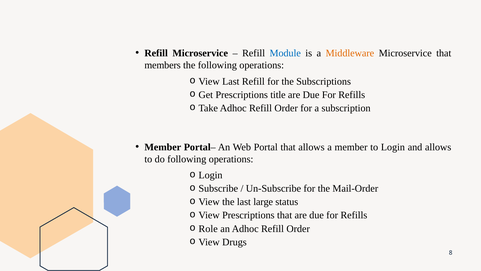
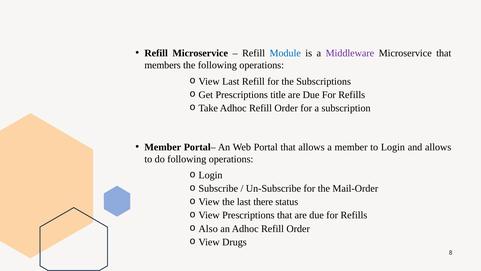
Middleware colour: orange -> purple (350, 53)
large: large -> there (263, 202)
Role: Role -> Also (208, 228)
